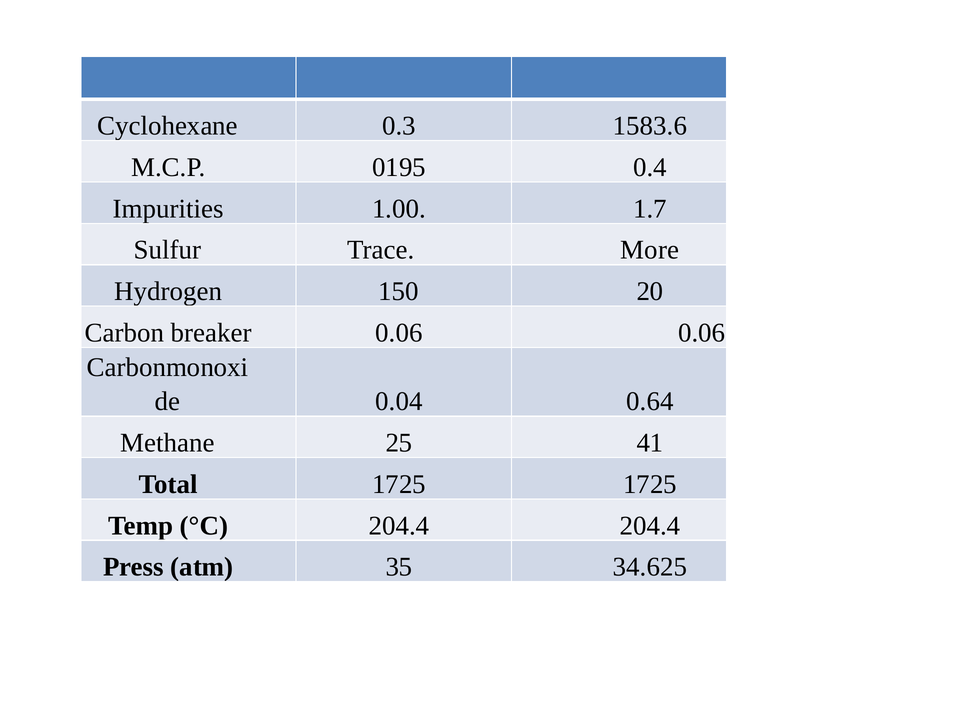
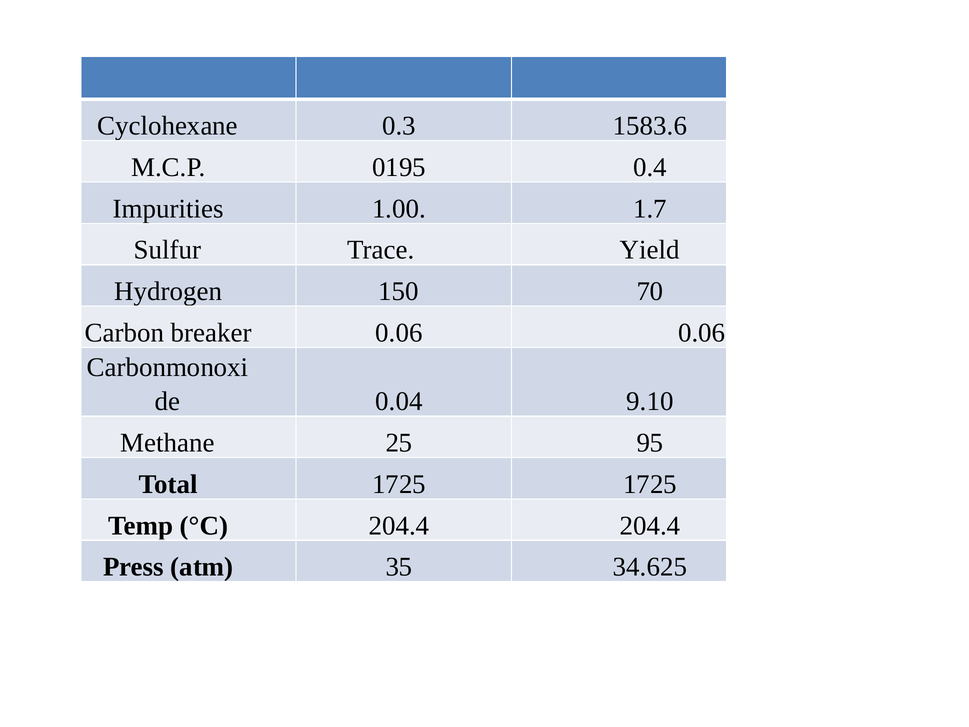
More: More -> Yield (650, 250)
20: 20 -> 70 (650, 291)
0.64: 0.64 -> 9.10 (650, 401)
41: 41 -> 95 (650, 443)
